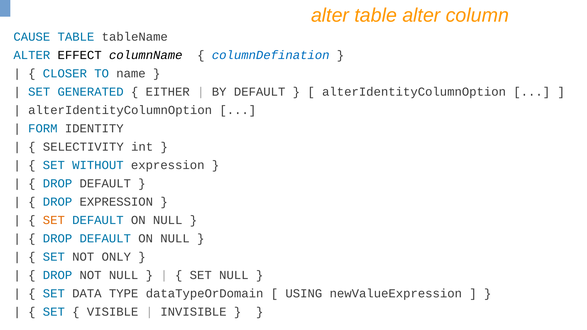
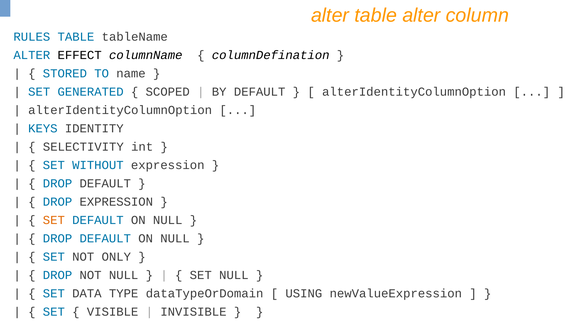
CAUSE: CAUSE -> RULES (32, 37)
columnDefination colour: blue -> black (271, 55)
CLOSER: CLOSER -> STORED (65, 73)
EITHER: EITHER -> SCOPED (168, 92)
FORM: FORM -> KEYS (43, 129)
